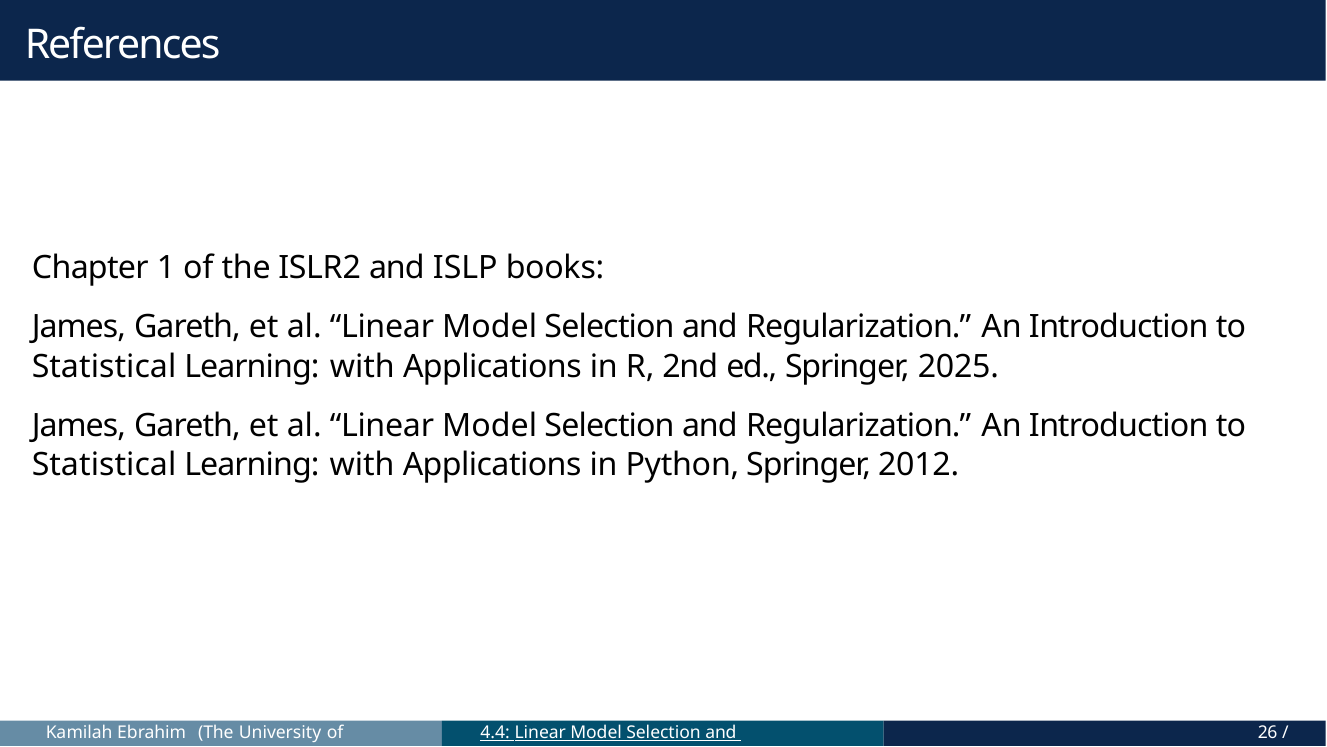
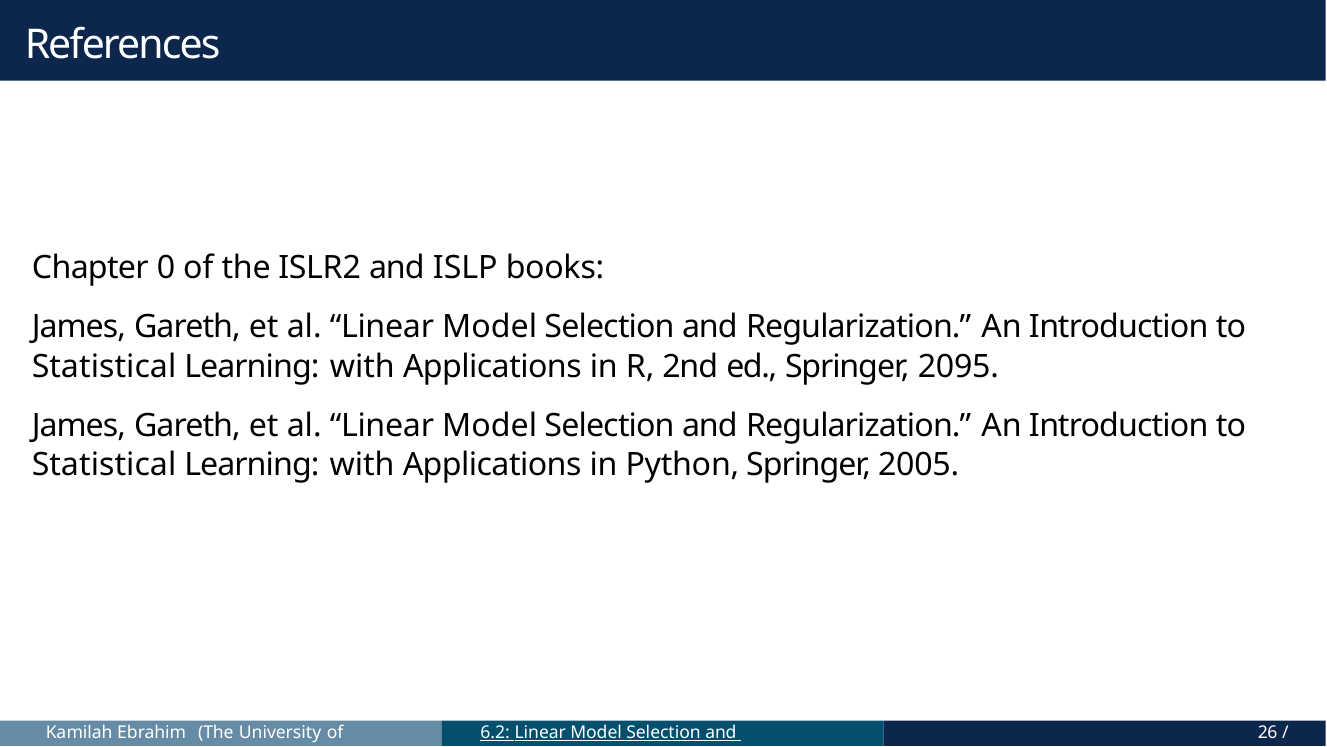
1: 1 -> 0 (166, 268)
2025: 2025 -> 2095 (958, 366)
2012: 2012 -> 2005 (919, 465)
4.4: 4.4 -> 6.2 (495, 732)
